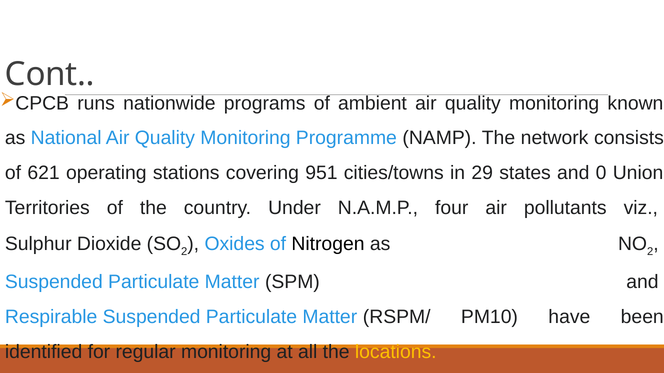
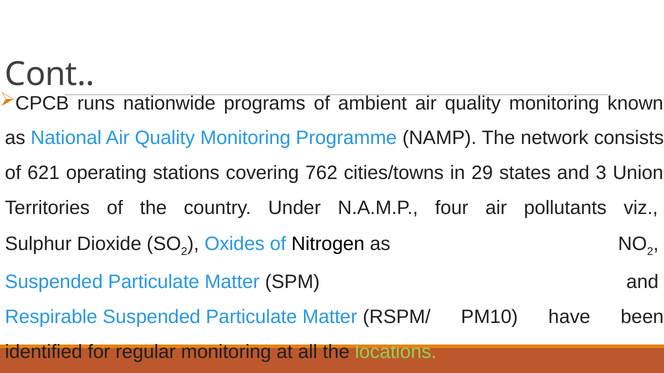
951: 951 -> 762 (321, 173)
0: 0 -> 3 (601, 173)
locations colour: yellow -> light green (396, 352)
